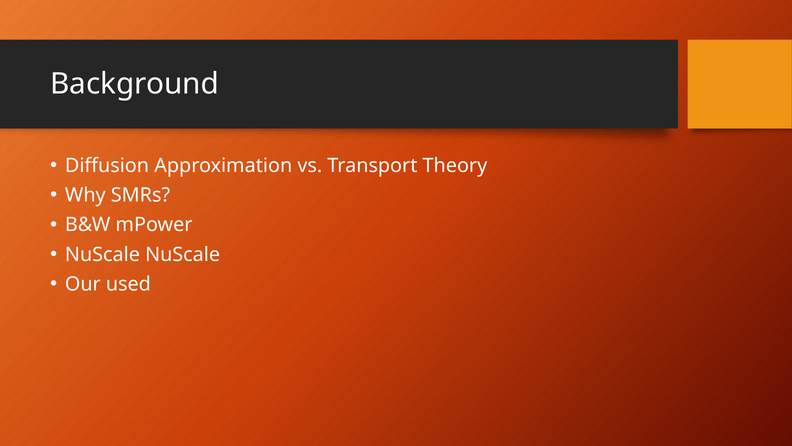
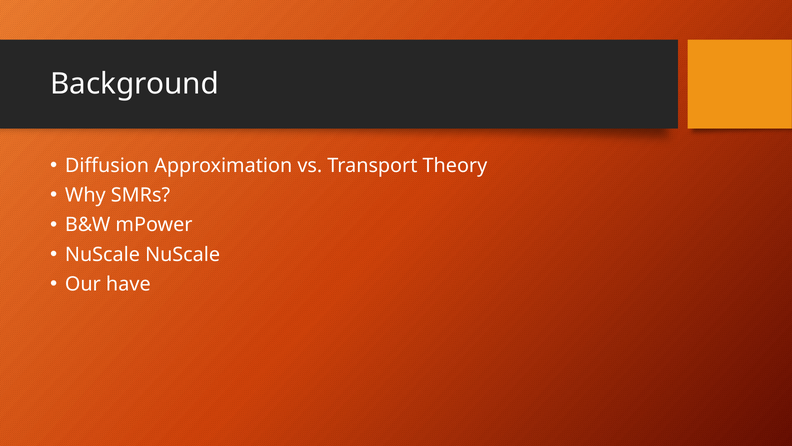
used: used -> have (128, 284)
